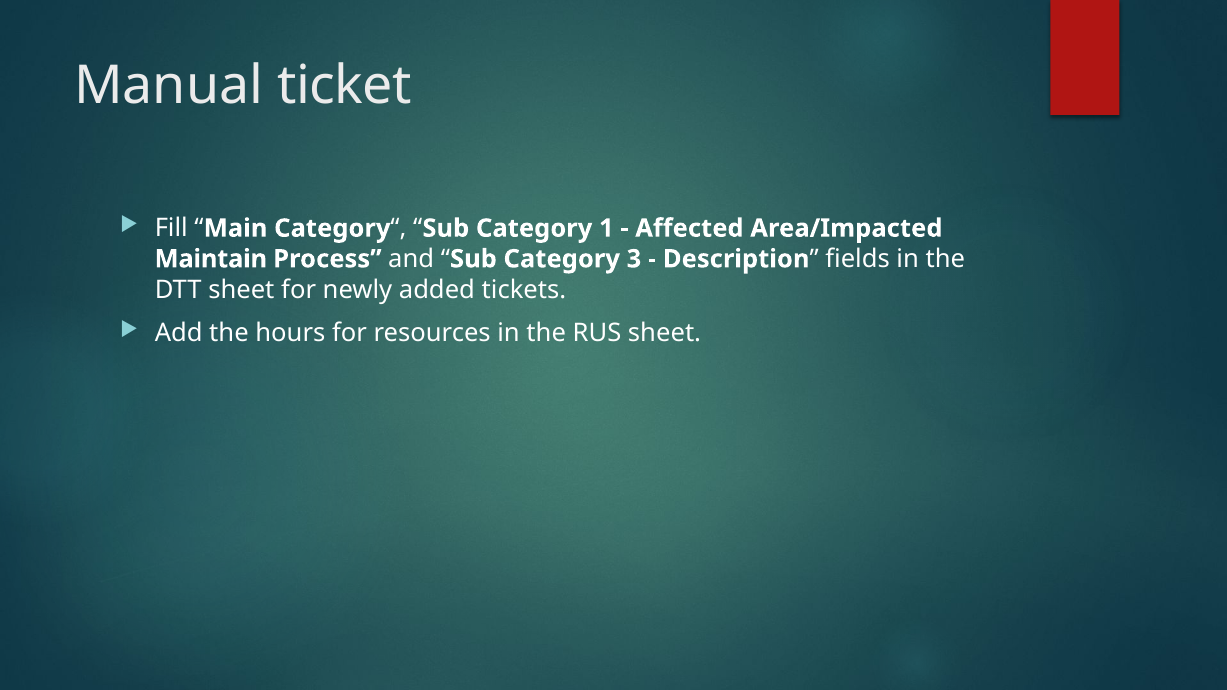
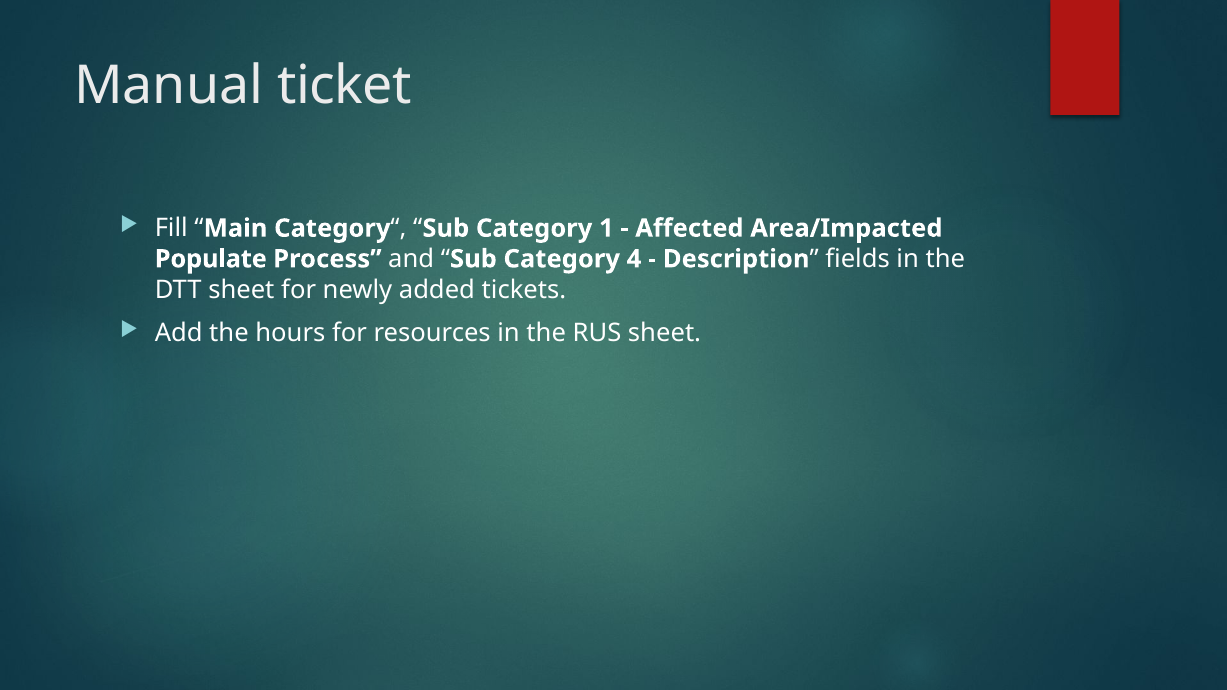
Maintain: Maintain -> Populate (211, 259)
3: 3 -> 4 (634, 259)
